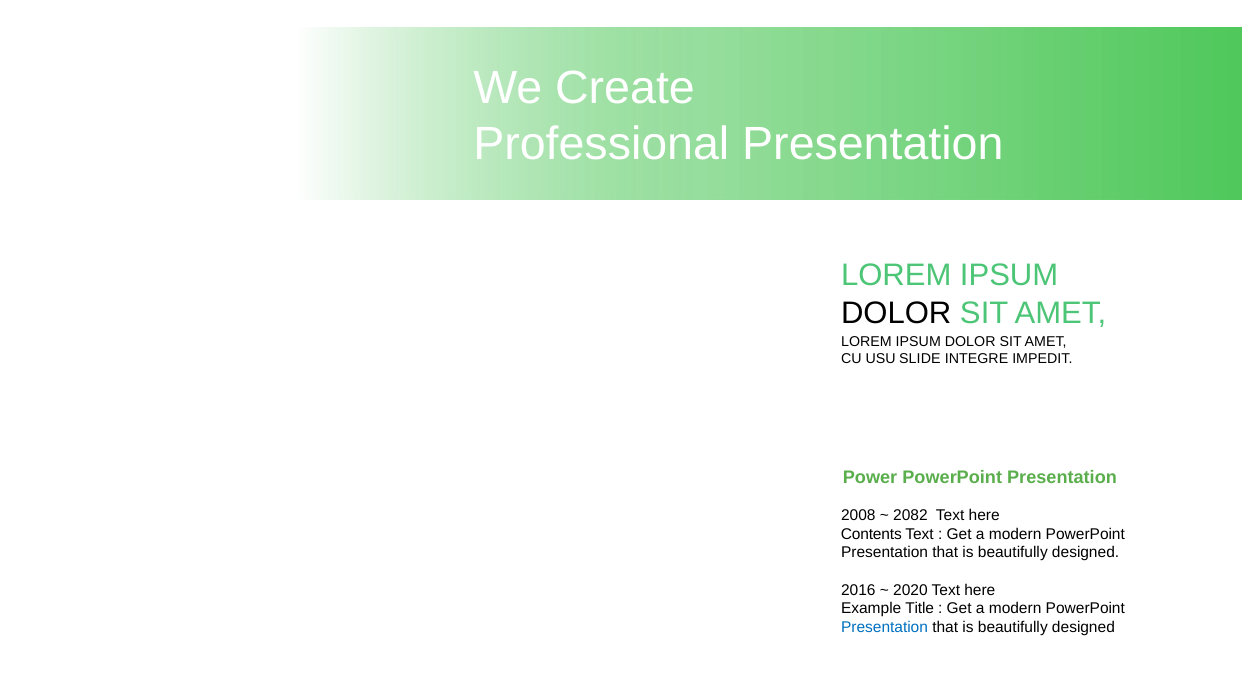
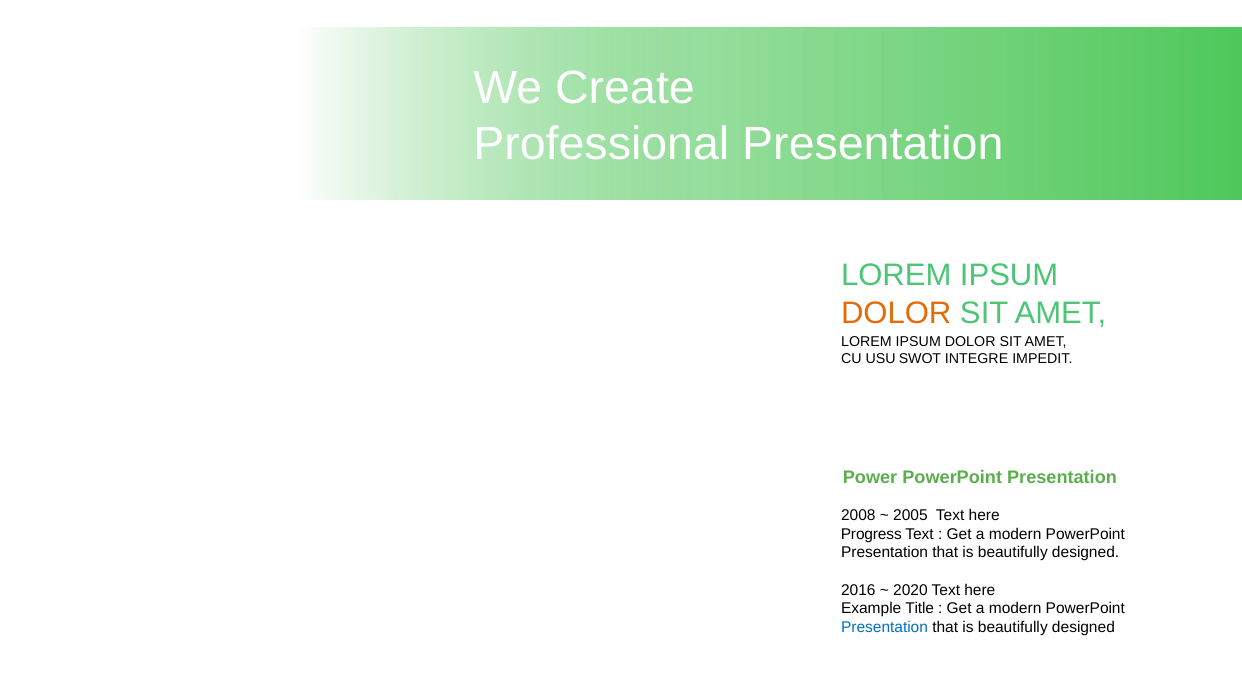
DOLOR colour: black -> orange (896, 313)
SLIDE: SLIDE -> SWOT (920, 358)
2082: 2082 -> 2005 (910, 515)
Contents: Contents -> Progress (871, 534)
